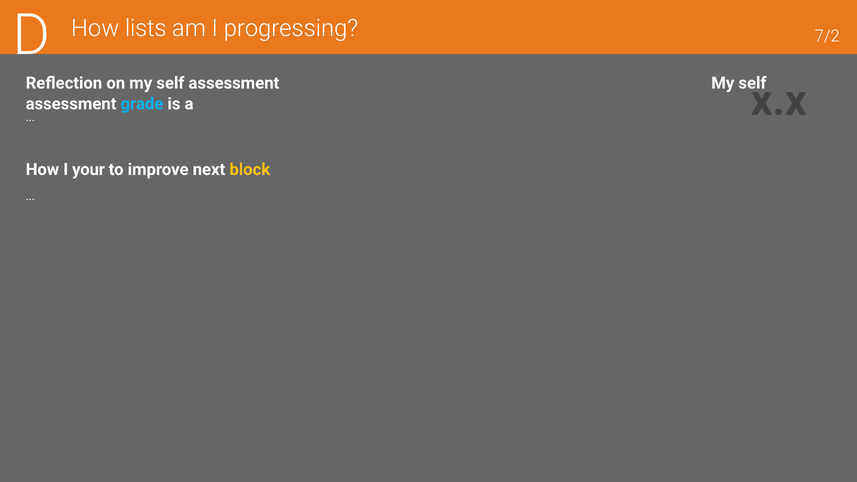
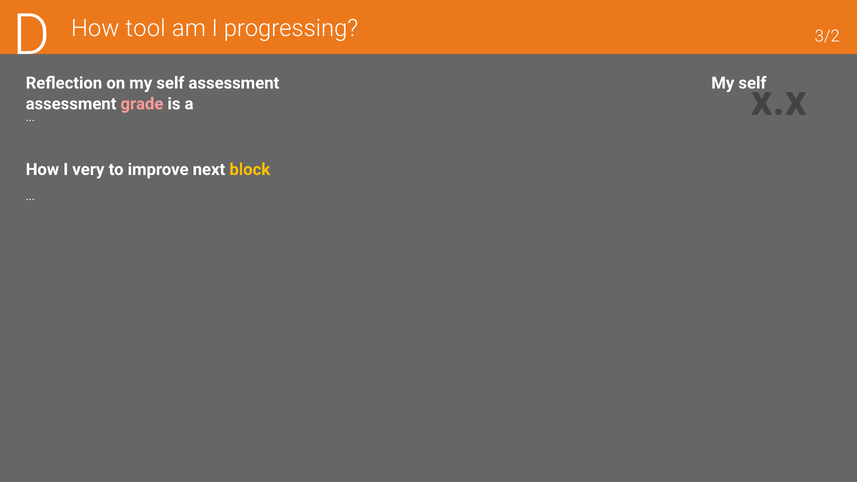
lists: lists -> tool (145, 28)
7/2: 7/2 -> 3/2 (827, 36)
grade colour: light blue -> pink (142, 104)
your: your -> very (88, 170)
